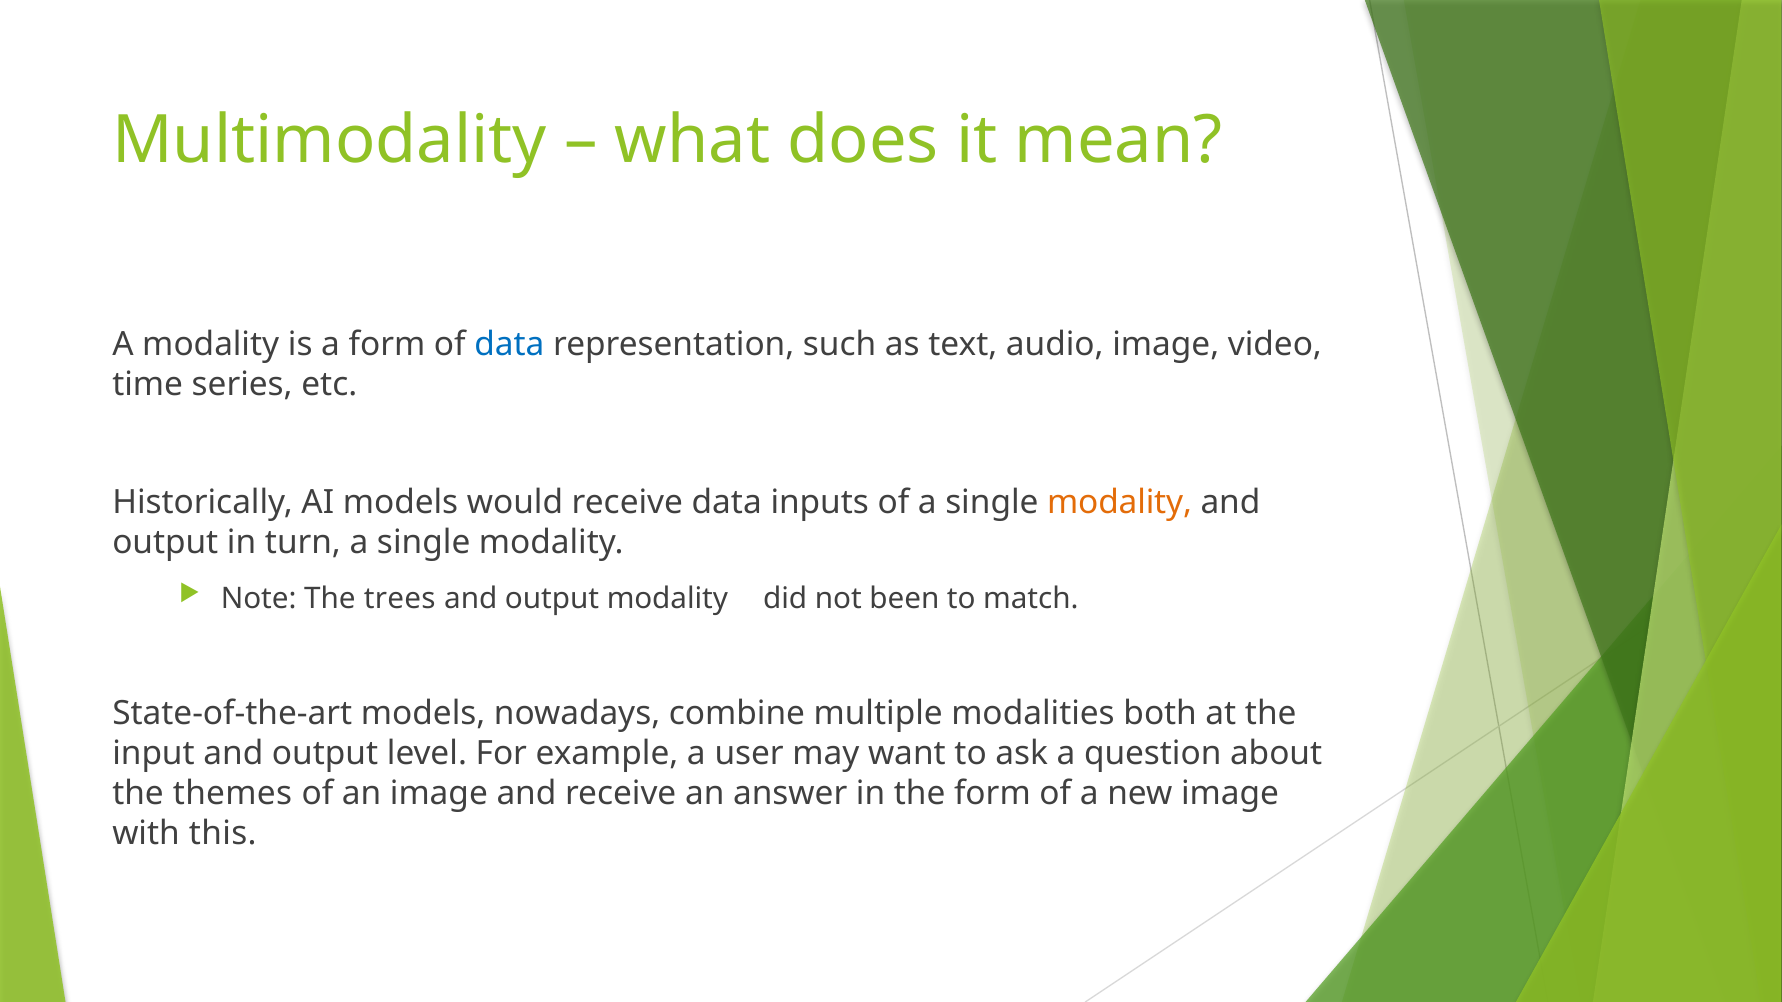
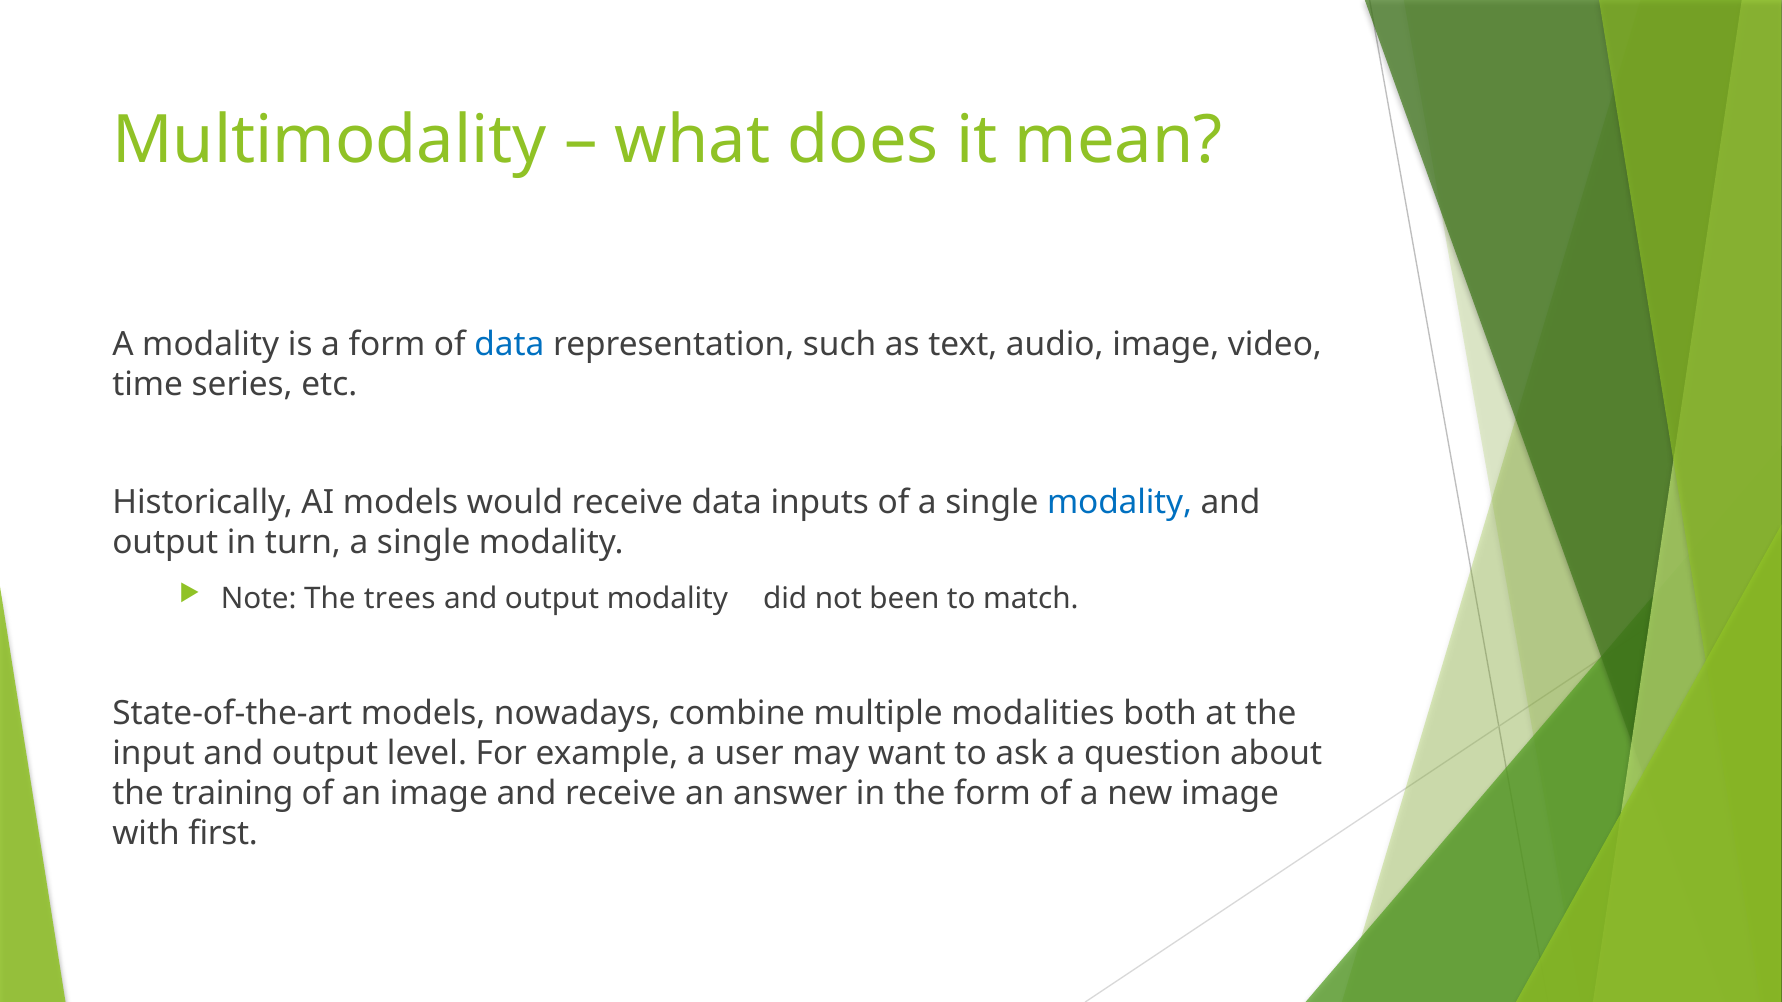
modality colour: orange -> blue (1120, 502)
themes: themes -> training (233, 794)
this: this -> first (223, 834)
